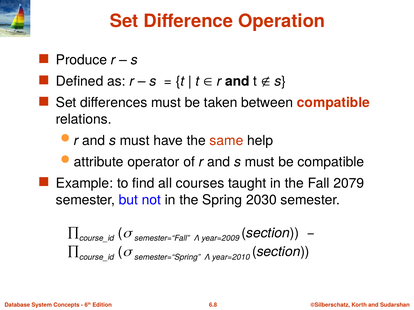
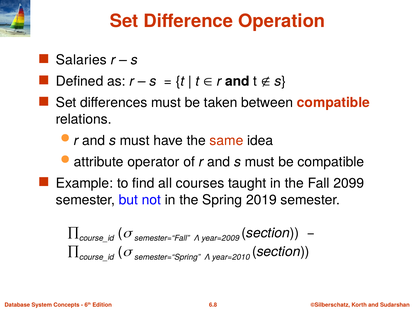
Produce: Produce -> Salaries (81, 60)
help: help -> idea (260, 141)
2079: 2079 -> 2099 (349, 184)
2030: 2030 -> 2019 (261, 200)
